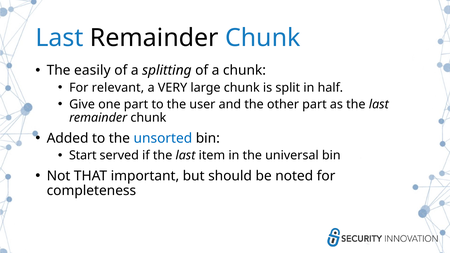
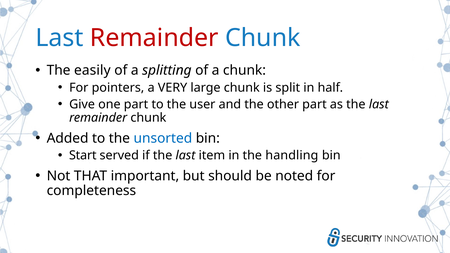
Remainder colour: black -> red (154, 38)
relevant: relevant -> pointers (118, 88)
universal: universal -> handling (292, 156)
